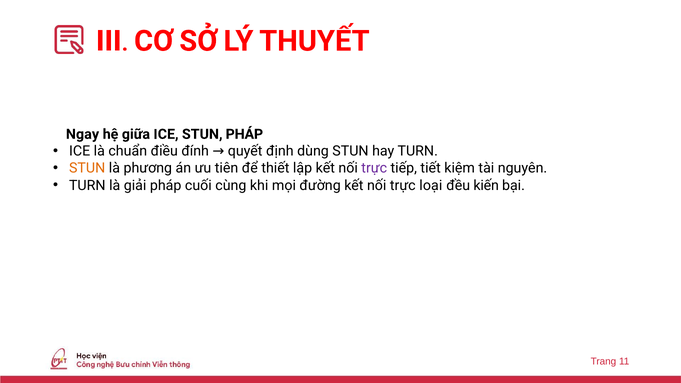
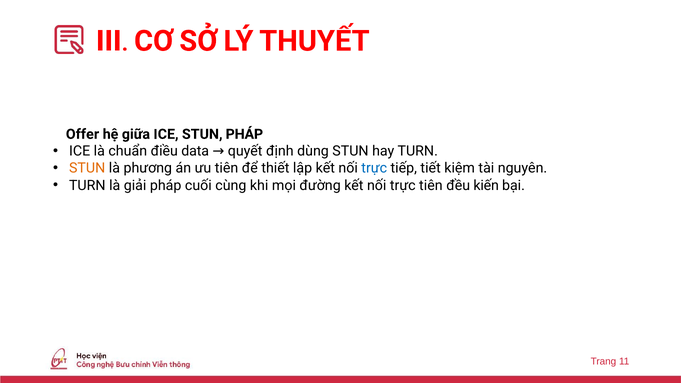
Ngay: Ngay -> Offer (82, 134)
đính: đính -> data (195, 151)
trực colour: purple -> blue (374, 168)
trực loại: loại -> tiên (431, 185)
